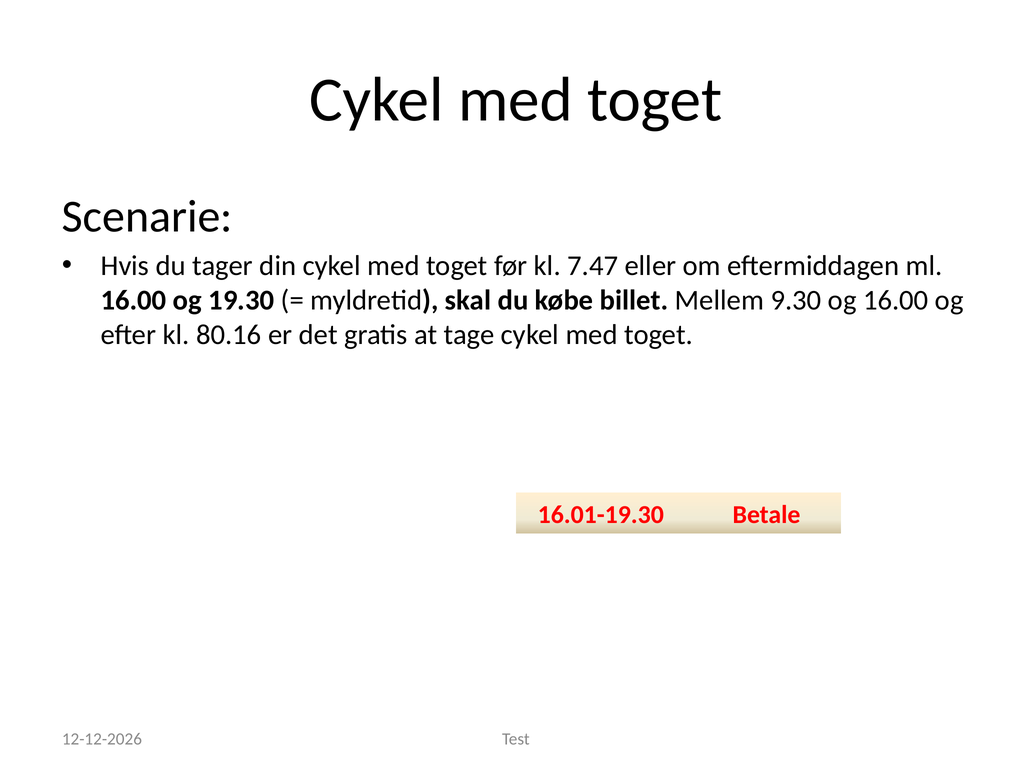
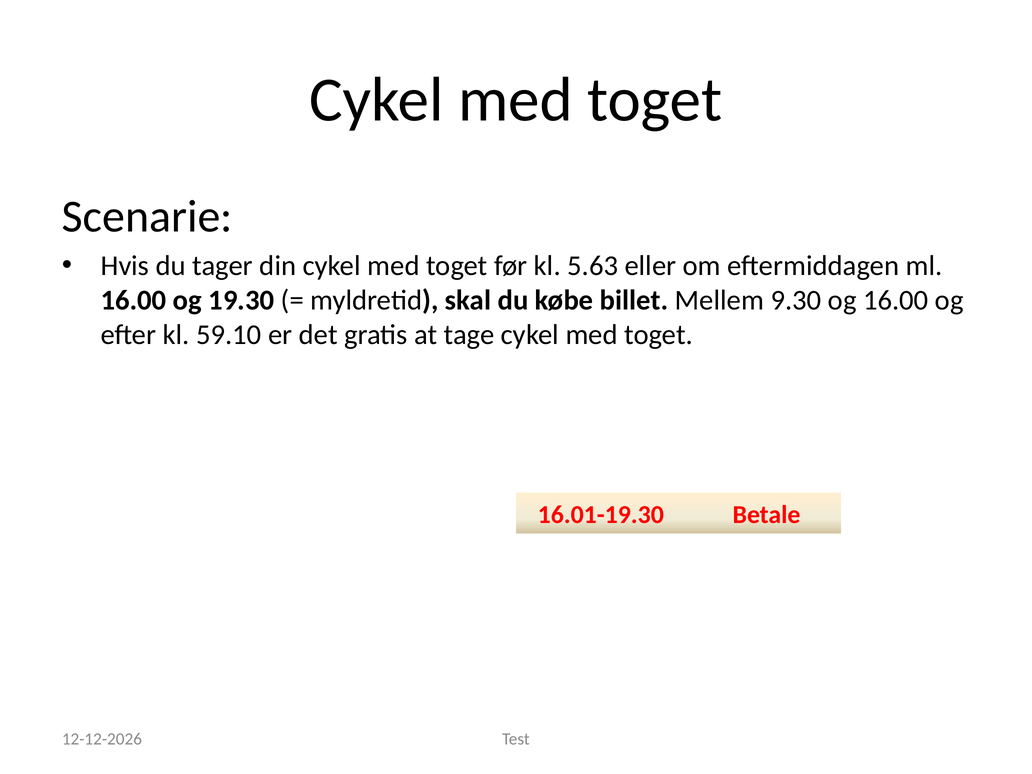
7.47: 7.47 -> 5.63 (593, 266)
80.16: 80.16 -> 59.10 (229, 335)
